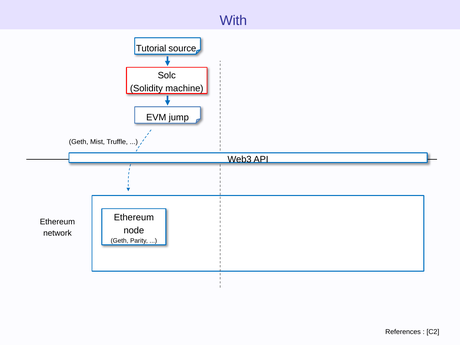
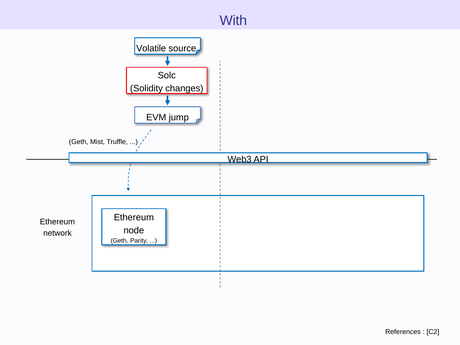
Tutorial: Tutorial -> Volatile (151, 48)
machine: machine -> changes (184, 89)
